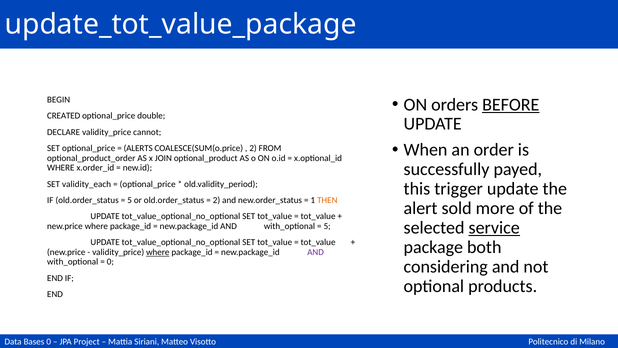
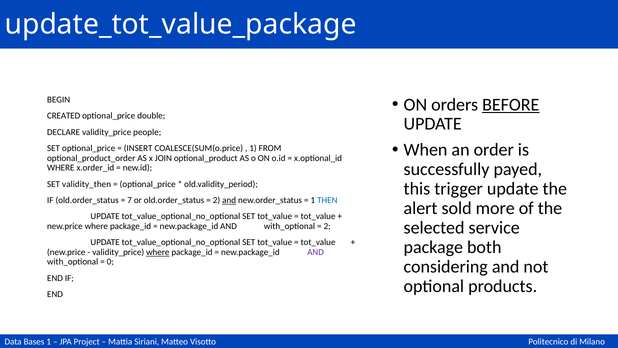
cannot: cannot -> people (147, 132)
ALERTS: ALERTS -> INSERT (138, 148)
2: 2 -> 1 (253, 148)
validity_each: validity_each -> validity_then (87, 184)
5: 5 -> 7 (130, 200)
and underline: none -> present (229, 200)
THEN colour: orange -> blue (327, 200)
service underline: present -> none (494, 227)
5: 5 -> 2 (327, 226)
0: 0 -> 1 (49, 341)
